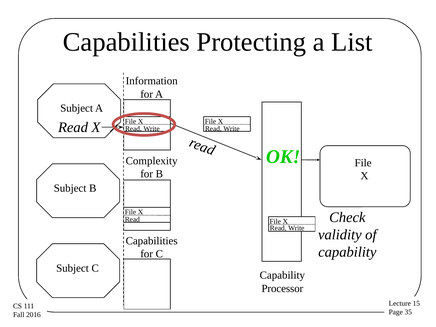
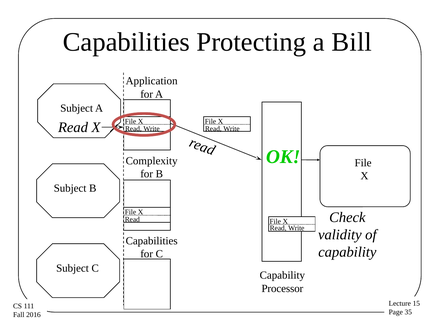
List: List -> Bill (352, 42)
Information: Information -> Application (152, 81)
